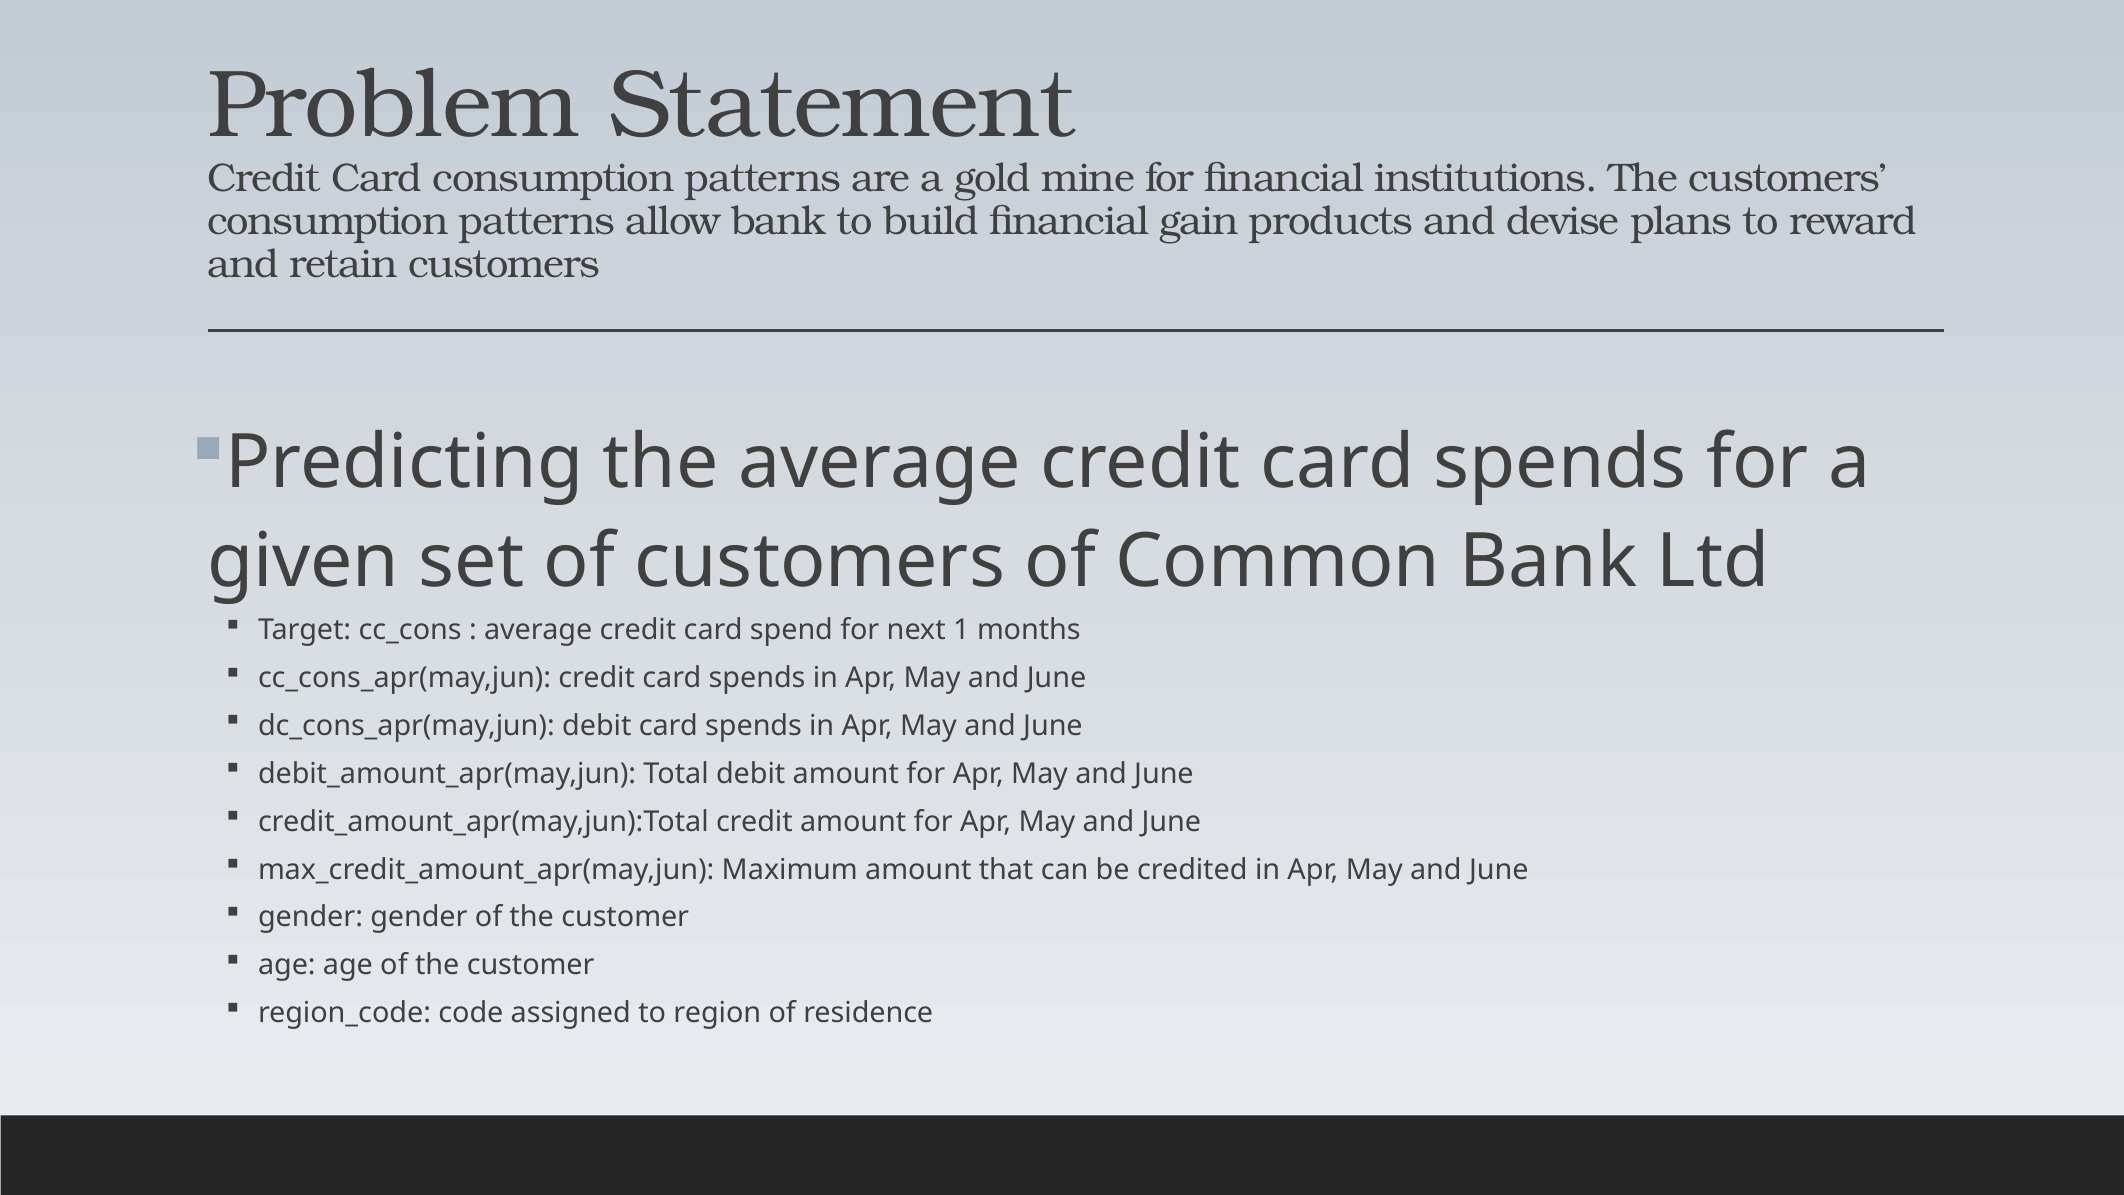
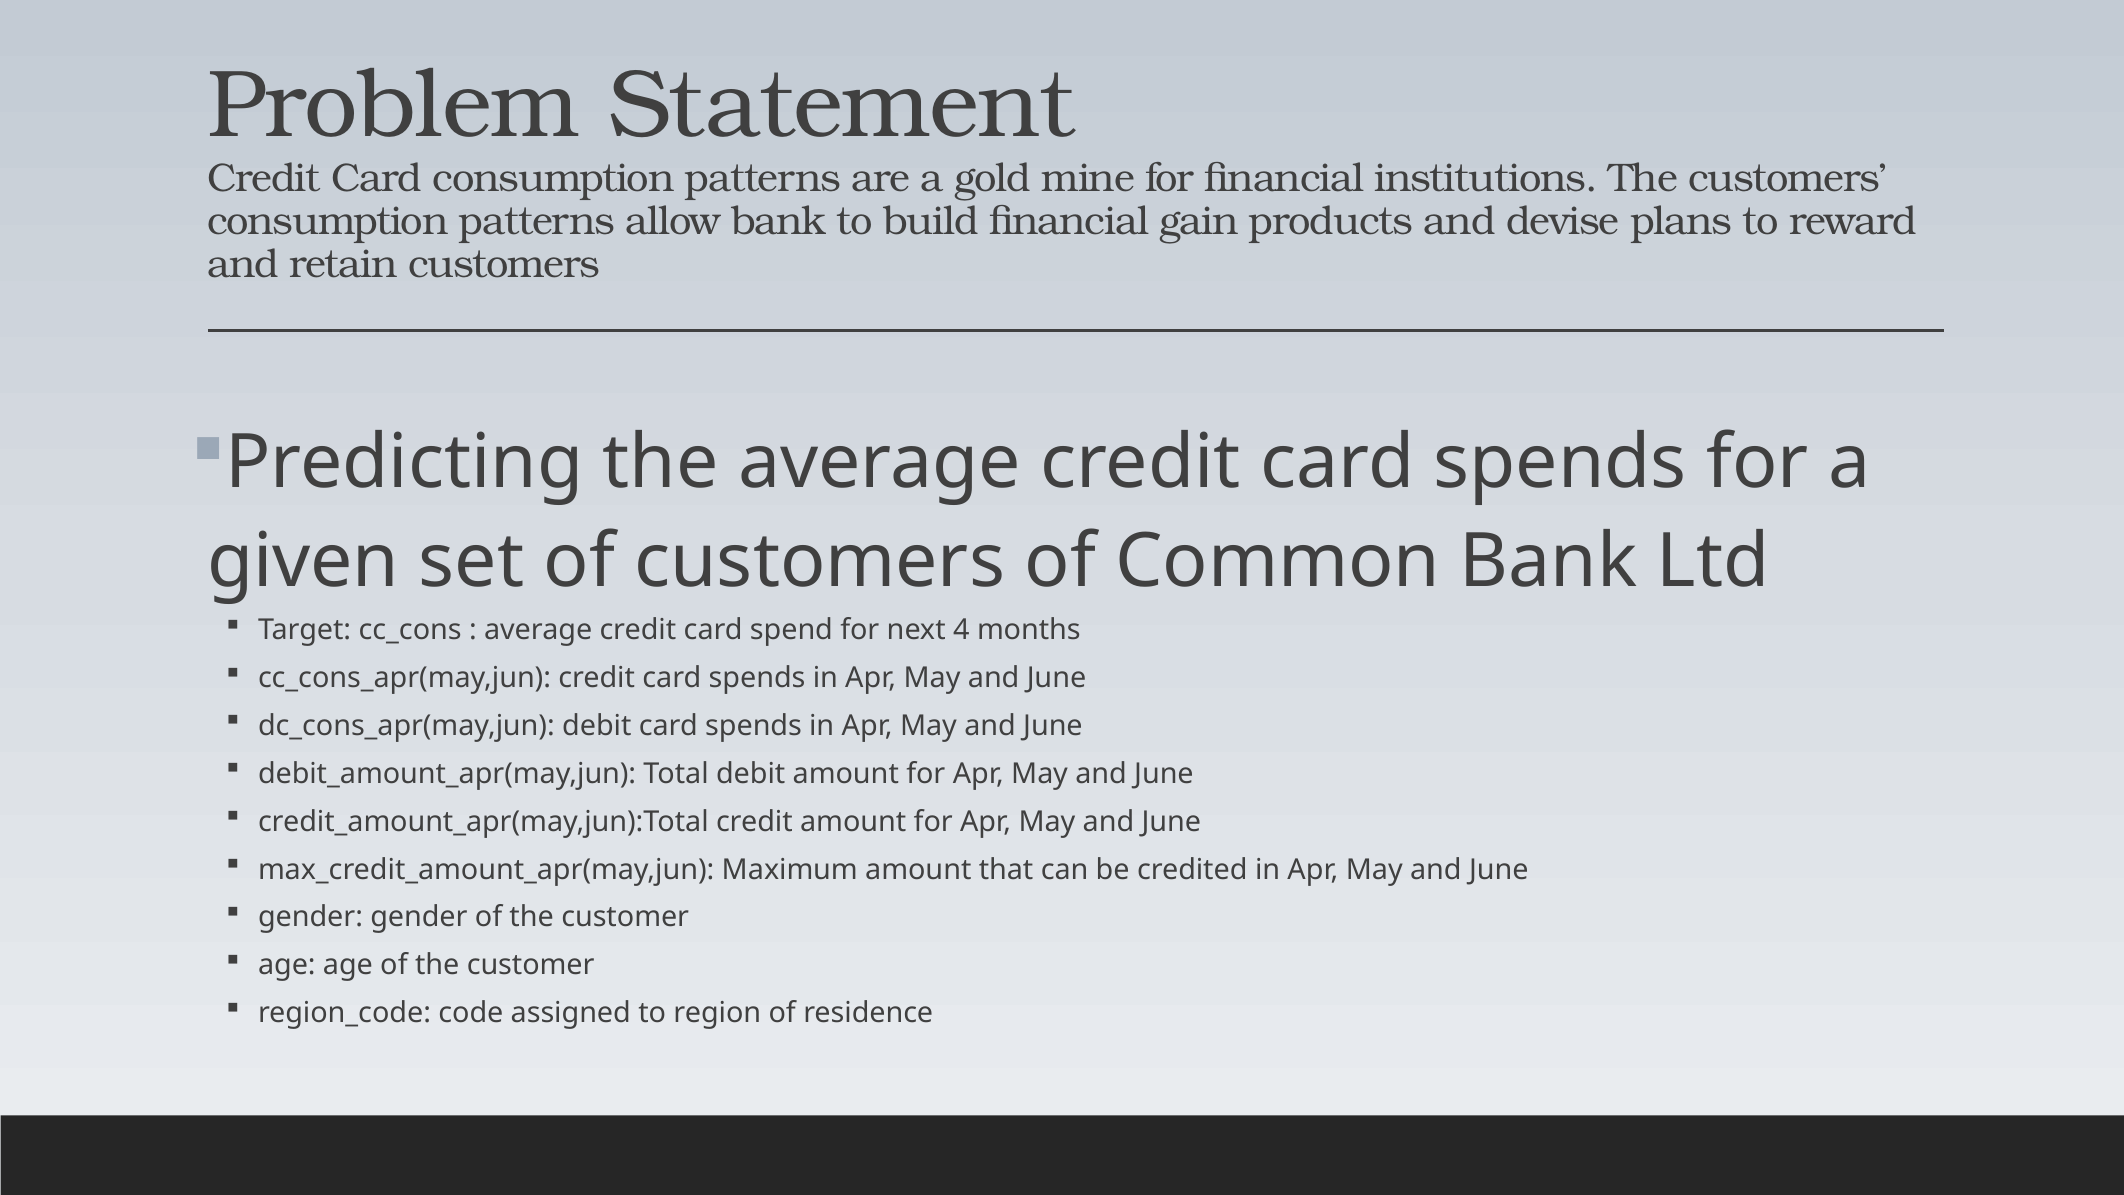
1: 1 -> 4 (961, 630)
